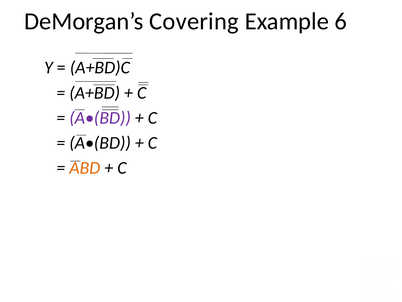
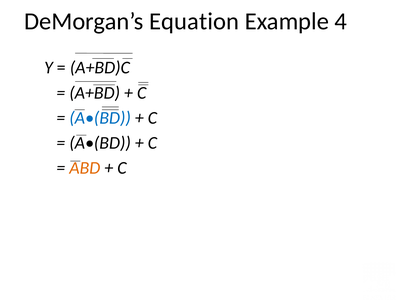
Covering: Covering -> Equation (194, 21)
6: 6 -> 4 (341, 21)
A•(BD colour: purple -> blue (100, 118)
